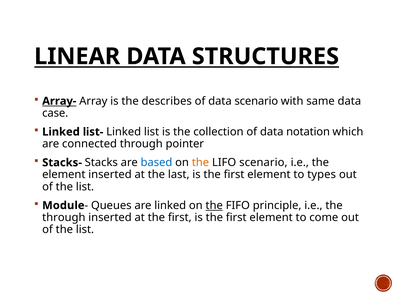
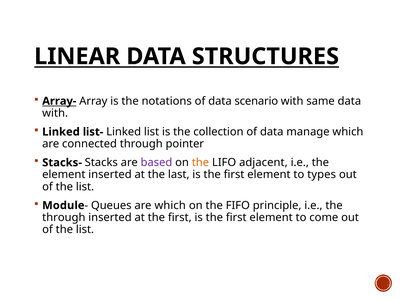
describes: describes -> notations (167, 101)
case: case -> with (55, 113)
notation: notation -> manage (308, 132)
based colour: blue -> purple (156, 163)
LIFO scenario: scenario -> adjacent (263, 163)
are linked: linked -> which (170, 206)
the underline: present -> none (214, 206)
